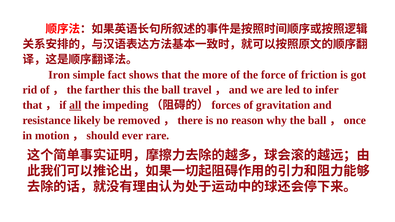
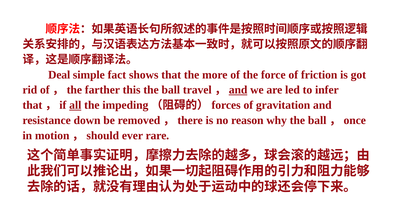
Iron: Iron -> Deal (59, 75)
and underline: none -> present (238, 90)
likely: likely -> down (87, 120)
